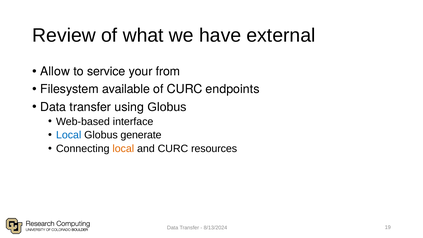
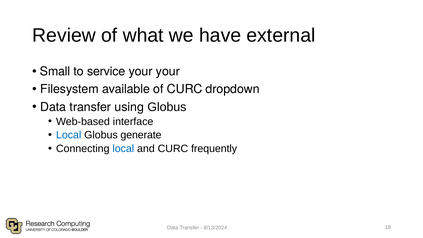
Allow: Allow -> Small (55, 71)
your from: from -> your (168, 71)
endpoints: endpoints -> dropdown (233, 89)
local colour: orange -> blue (123, 149)
resources: resources -> frequently (214, 149)
